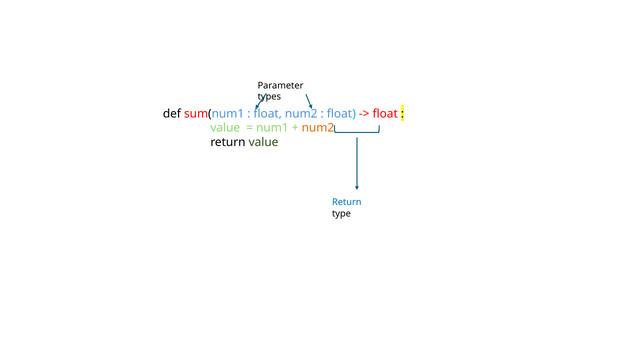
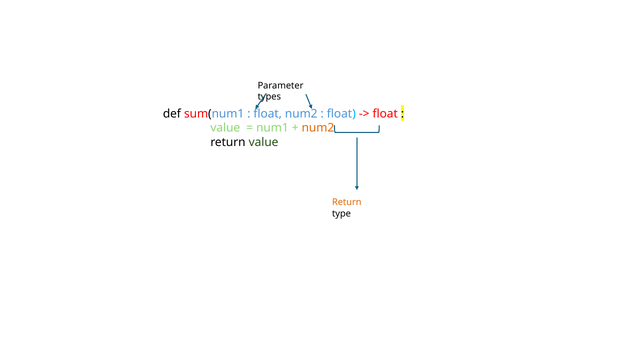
Return colour: blue -> orange (347, 202)
